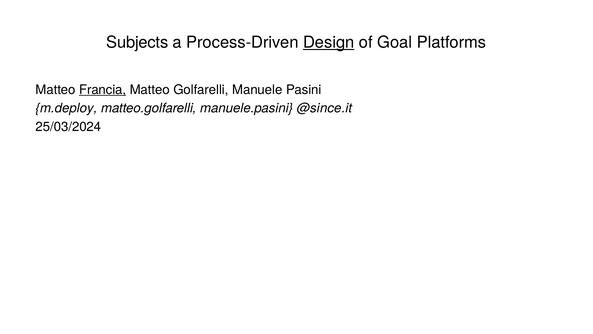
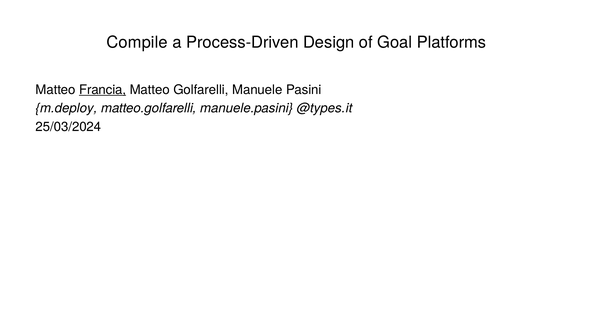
Subjects: Subjects -> Compile (137, 42)
Design underline: present -> none (329, 42)
@since.it: @since.it -> @types.it (325, 108)
